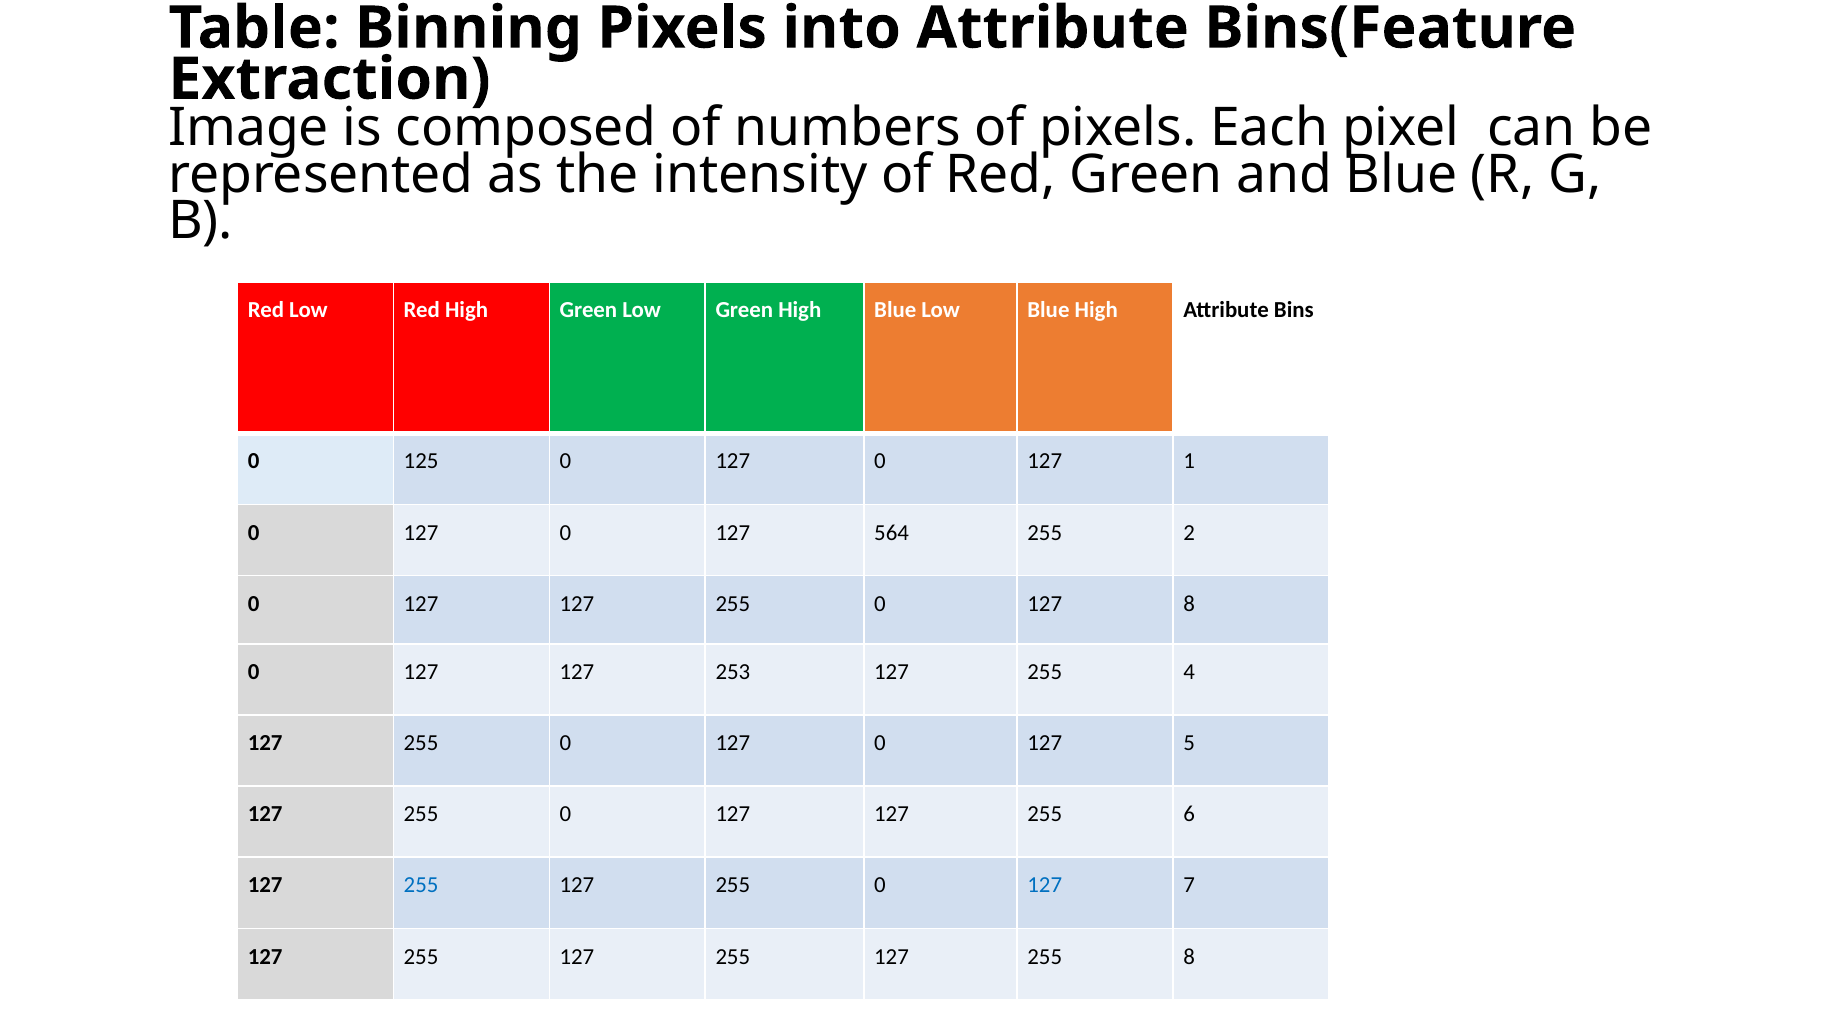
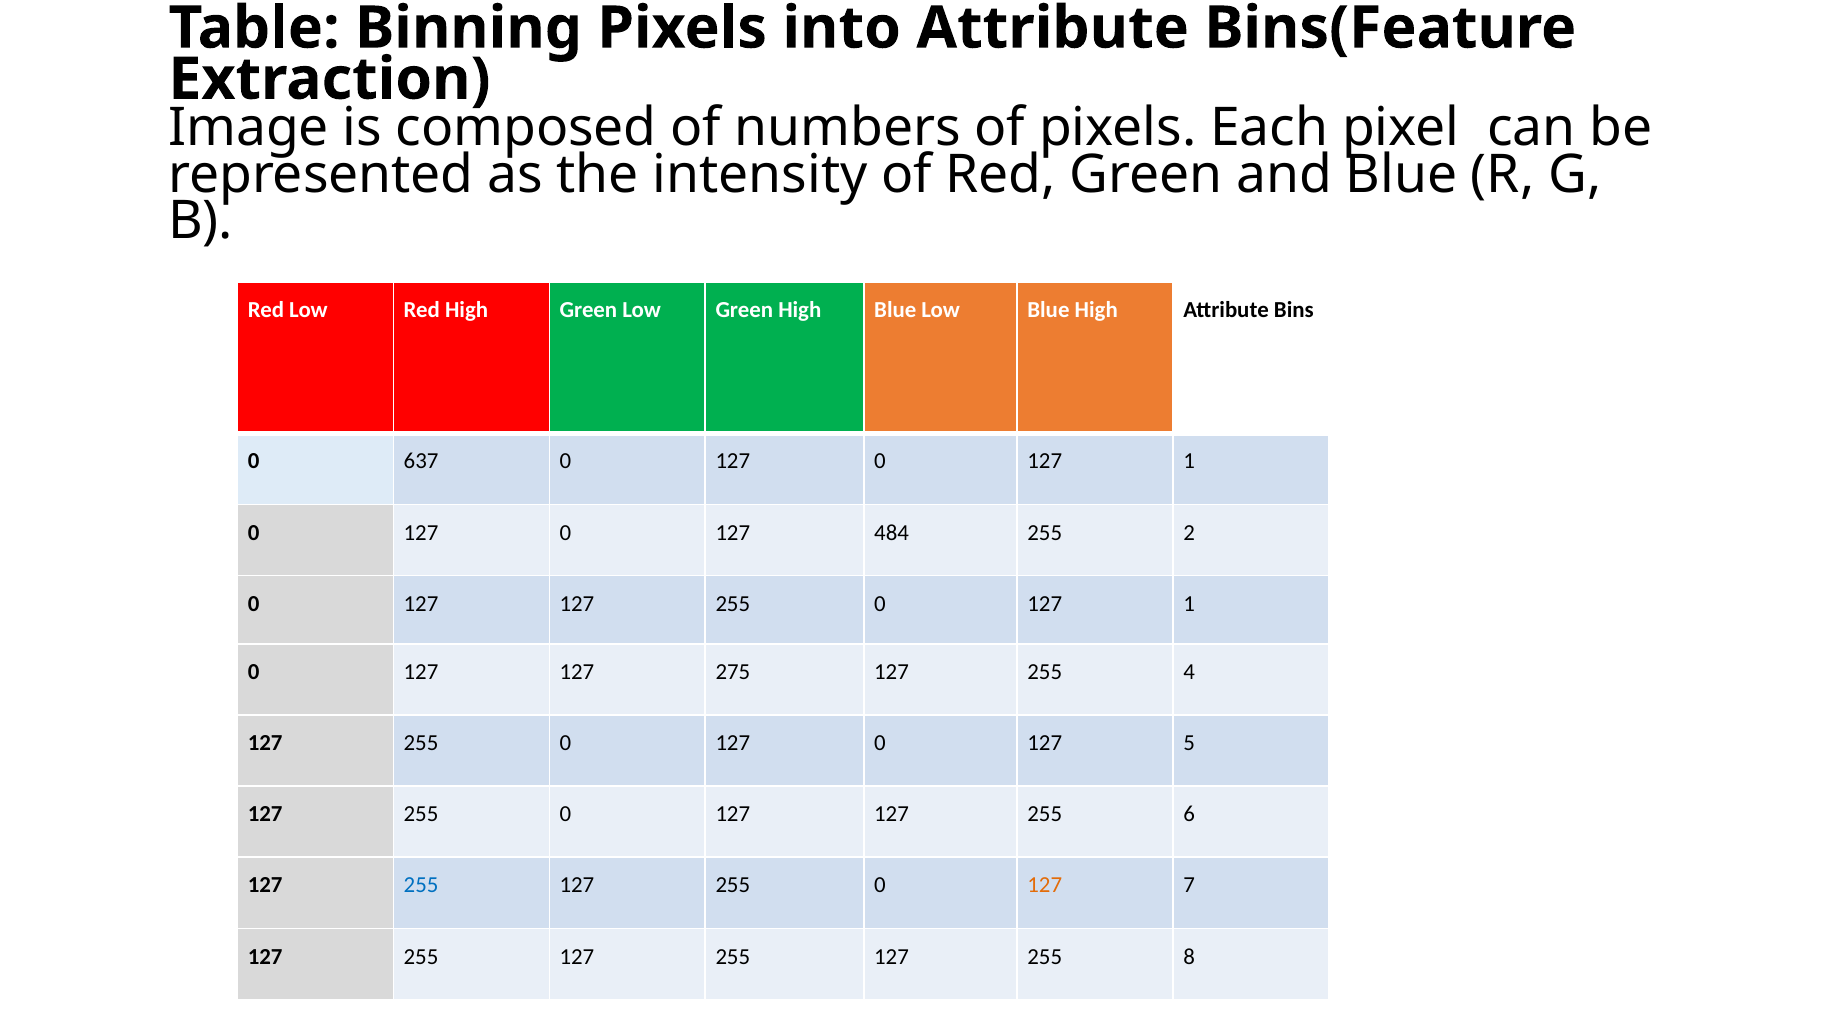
125: 125 -> 637 (421, 461)
564: 564 -> 484 (892, 532)
255 0 127 8: 8 -> 1 (1189, 603)
253: 253 -> 275 (733, 671)
127 colour: blue -> orange (1045, 885)
